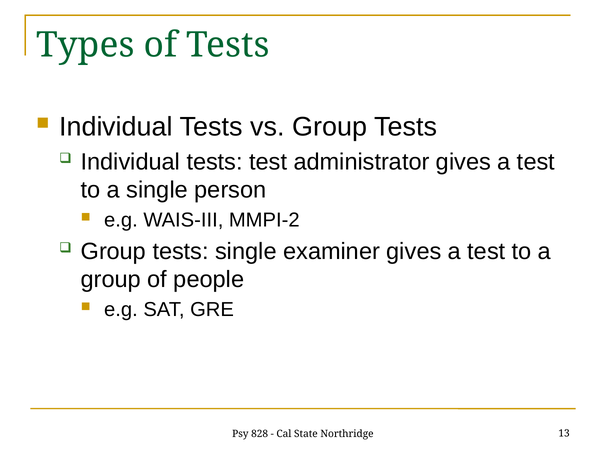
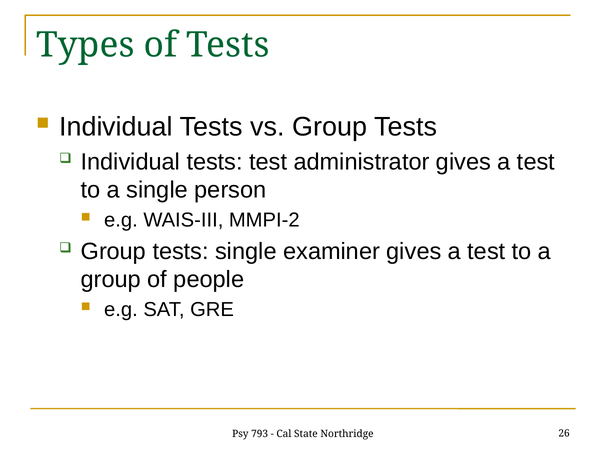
828: 828 -> 793 (260, 434)
13: 13 -> 26 (564, 434)
